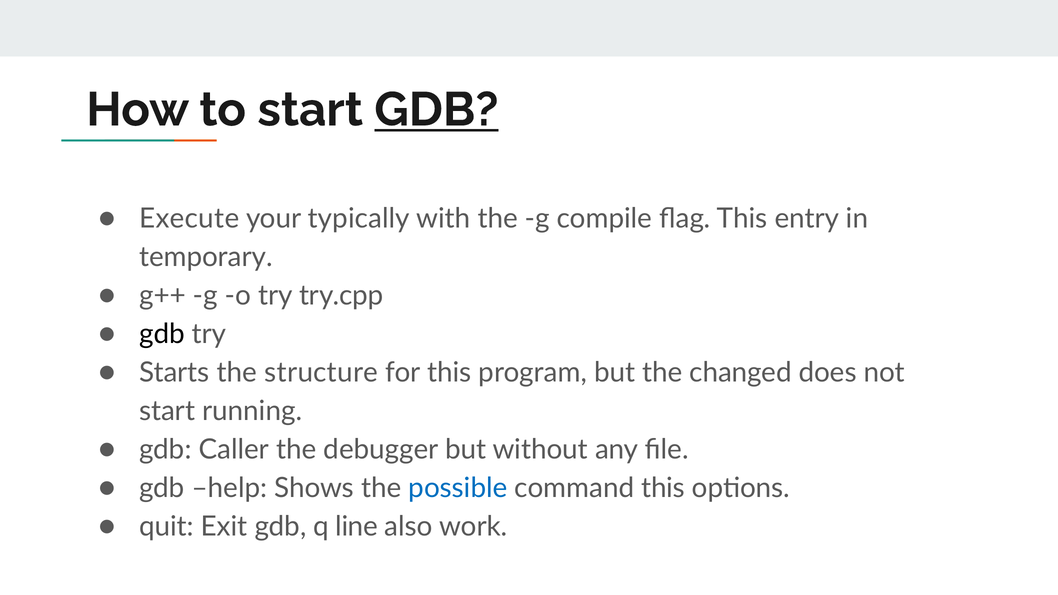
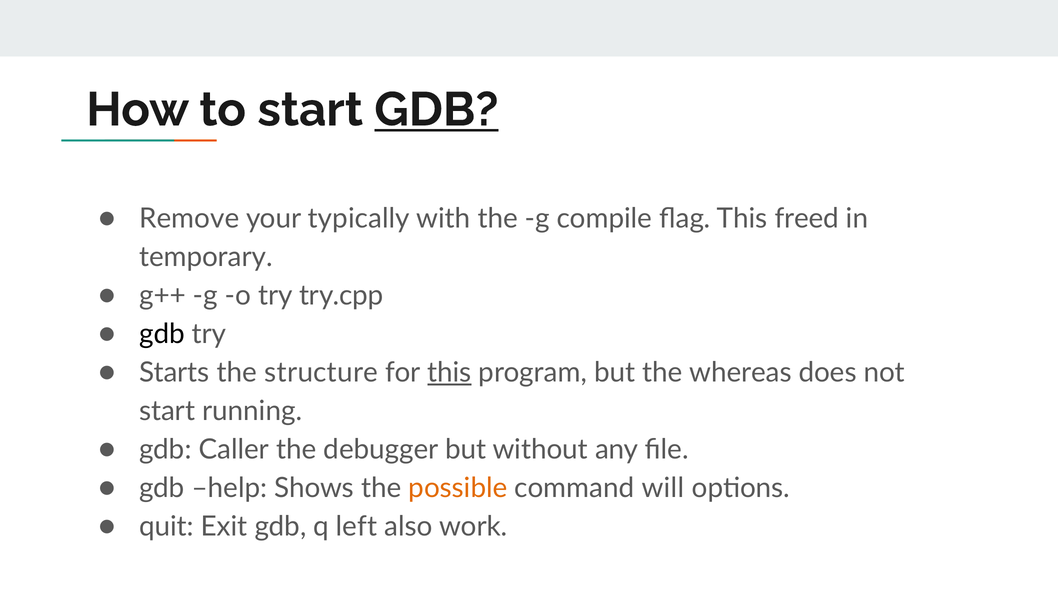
Execute: Execute -> Remove (189, 219)
entry: entry -> freed (807, 219)
this underline: none -> present (449, 373)
changed: changed -> whereas (741, 373)
possible colour: blue -> orange (458, 488)
command this: this -> will (663, 488)
line: line -> left (356, 526)
